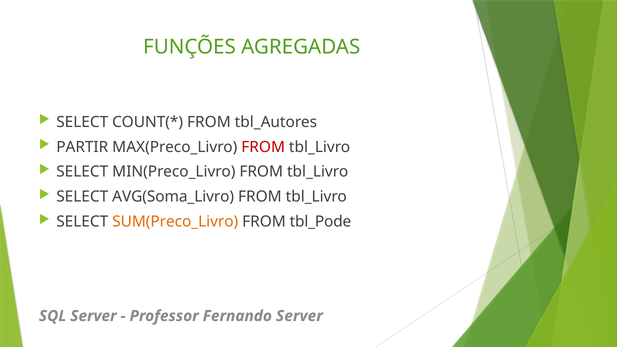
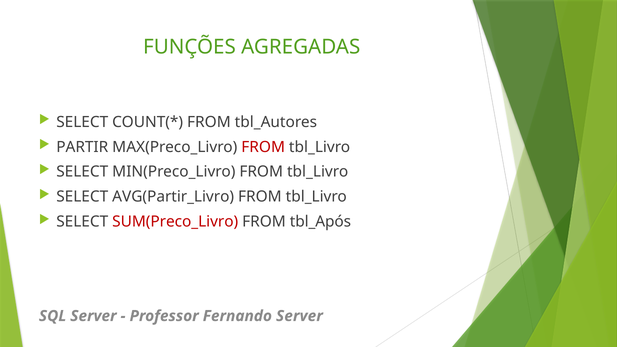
AVG(Soma_Livro: AVG(Soma_Livro -> AVG(Partir_Livro (173, 197)
SUM(Preco_Livro colour: orange -> red (175, 222)
tbl_Pode: tbl_Pode -> tbl_Após (320, 222)
